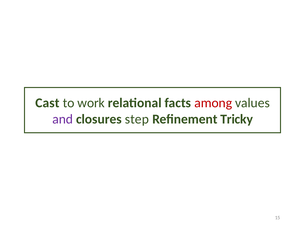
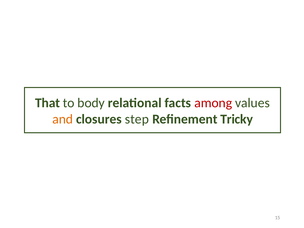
Cast: Cast -> That (48, 103)
work: work -> body (91, 103)
and colour: purple -> orange (63, 119)
